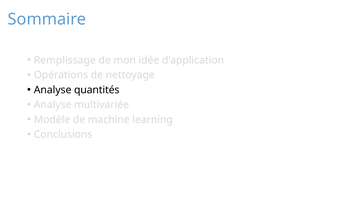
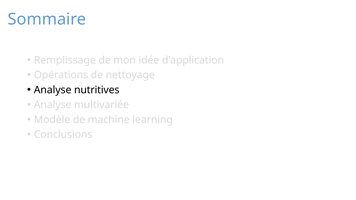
quantités: quantités -> nutritives (97, 90)
